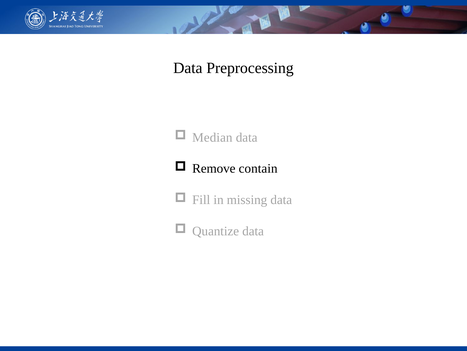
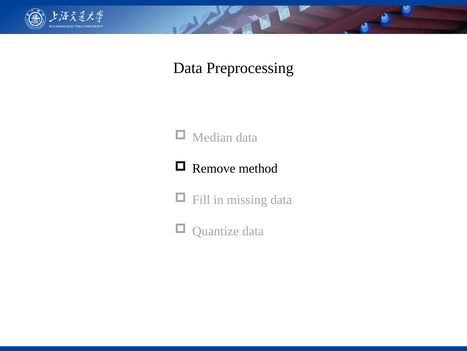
contain: contain -> method (258, 168)
